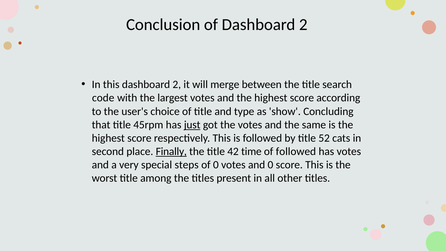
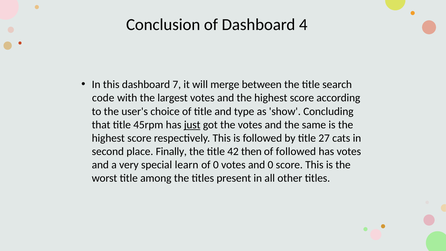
of Dashboard 2: 2 -> 4 (303, 25)
this dashboard 2: 2 -> 7 (177, 85)
52: 52 -> 27 (324, 138)
Finally underline: present -> none (171, 151)
time: time -> then (251, 151)
steps: steps -> learn (187, 165)
